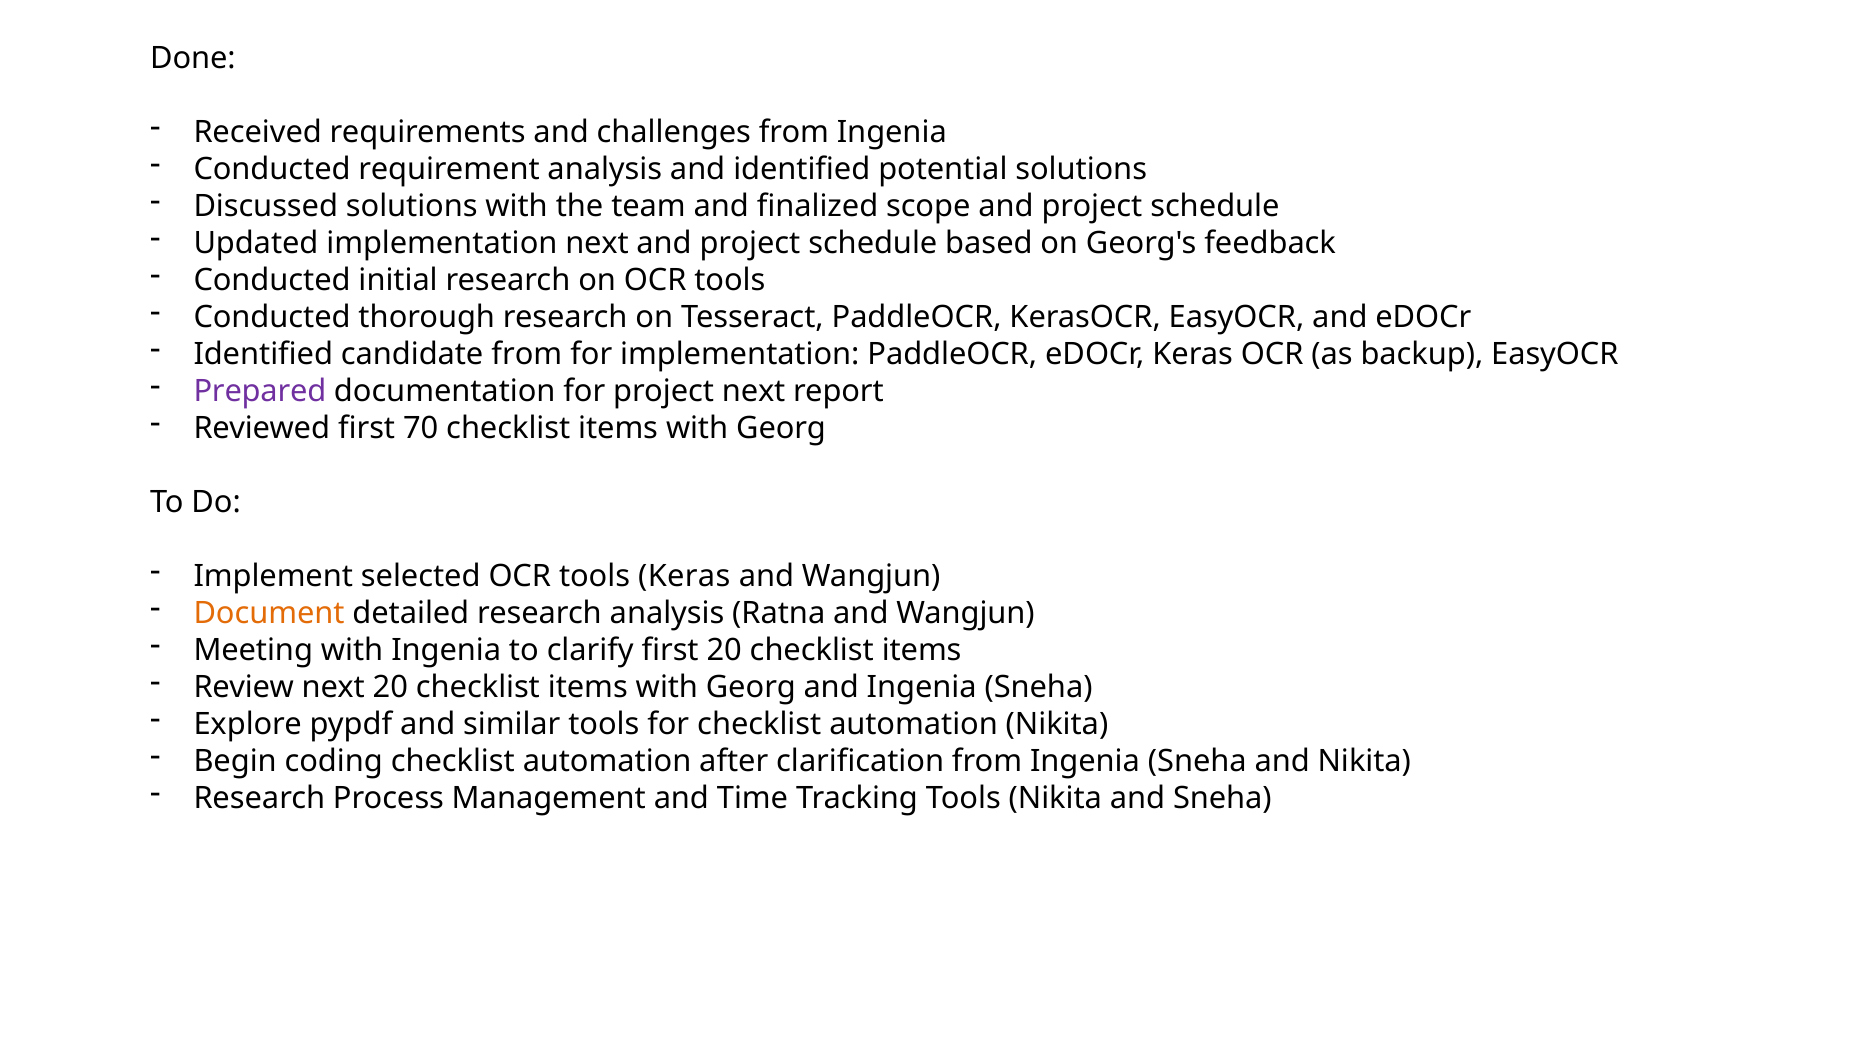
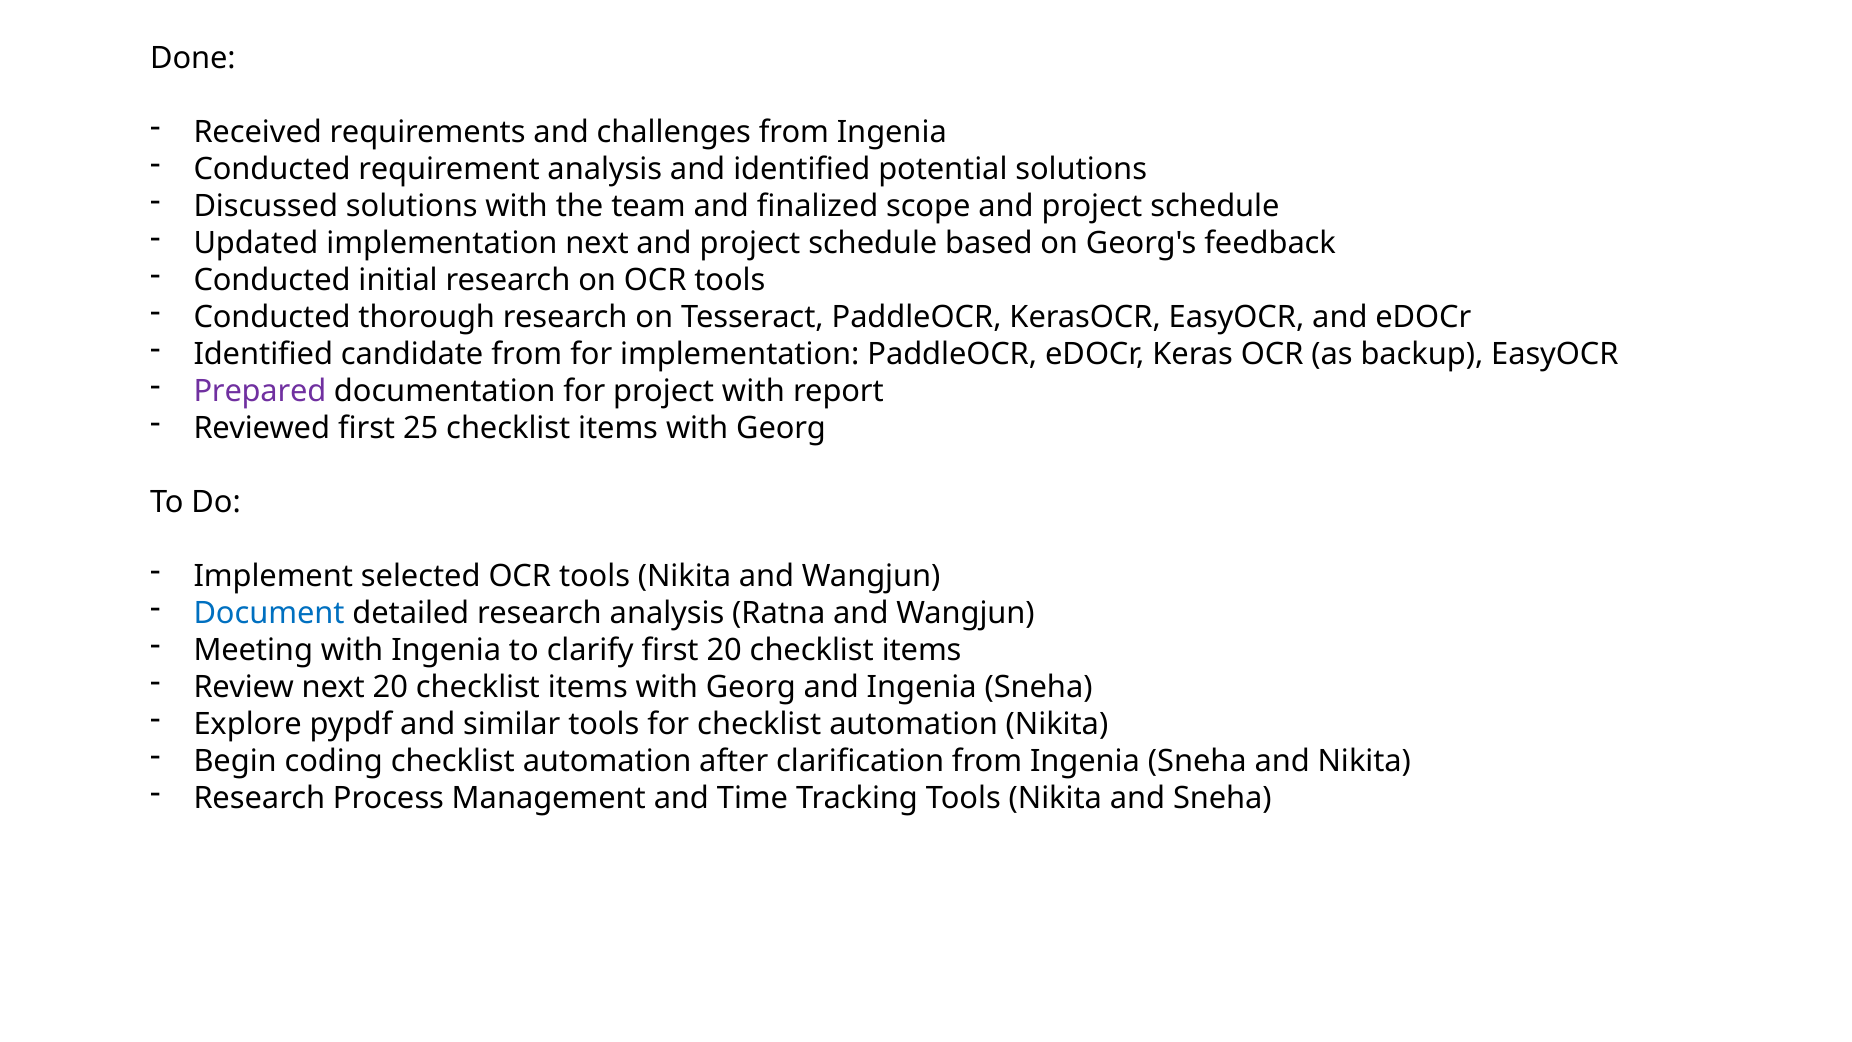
project next: next -> with (753, 391)
70: 70 -> 25 (421, 428)
OCR tools Keras: Keras -> Nikita (684, 576)
Document colour: orange -> blue (269, 613)
